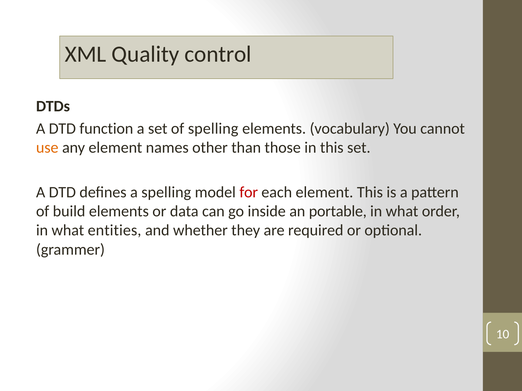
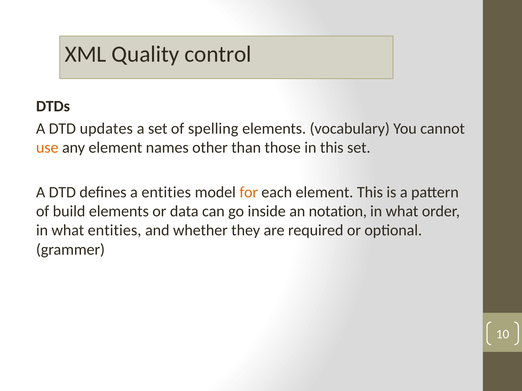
function: function -> updates (106, 129)
a spelling: spelling -> entities (166, 192)
for colour: red -> orange (249, 192)
portable: portable -> notation (338, 211)
